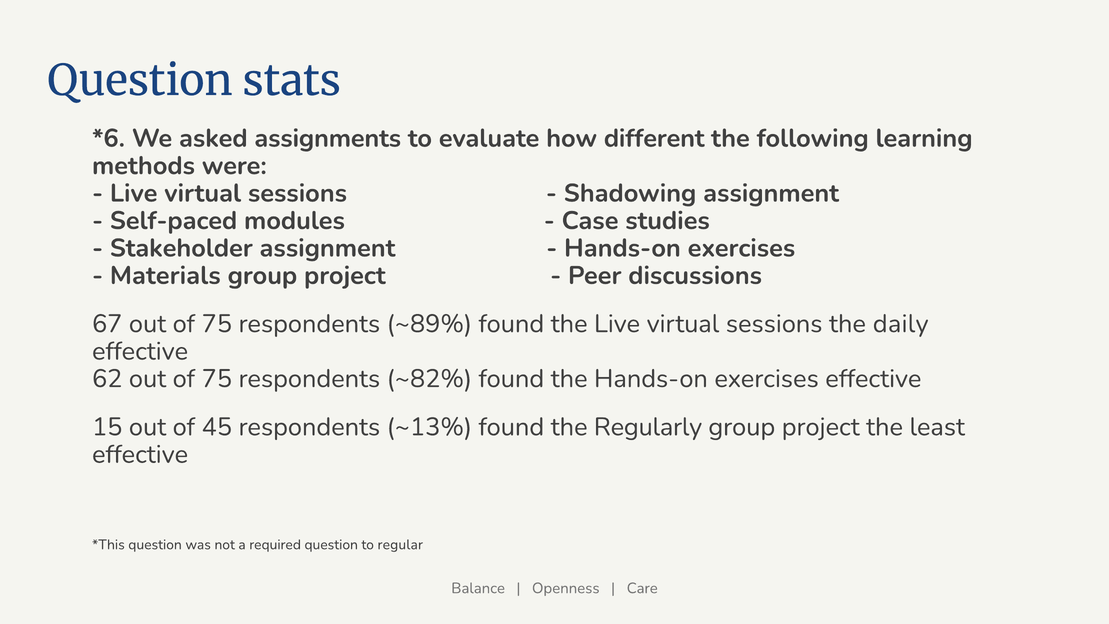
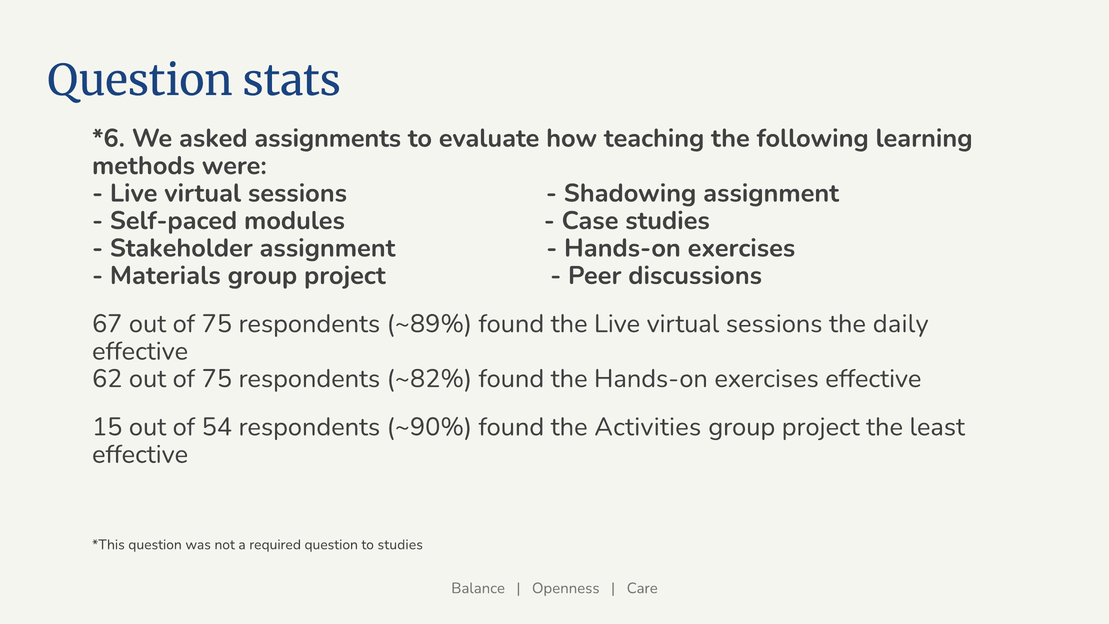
different: different -> teaching (654, 138)
45: 45 -> 54 (217, 427)
~13%: ~13% -> ~90% (429, 427)
Regularly: Regularly -> Activities (648, 427)
to regular: regular -> studies (400, 545)
